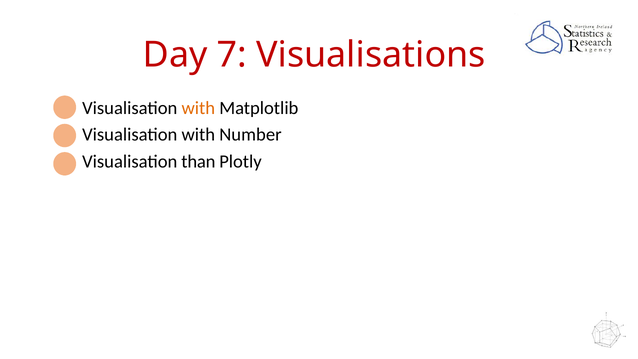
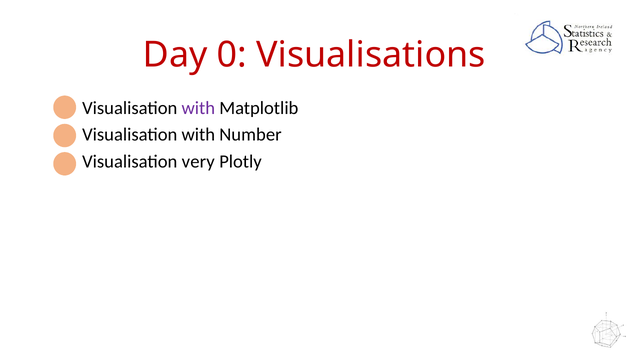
7: 7 -> 0 (232, 55)
with colour: orange -> purple (198, 108)
than: than -> very (198, 161)
